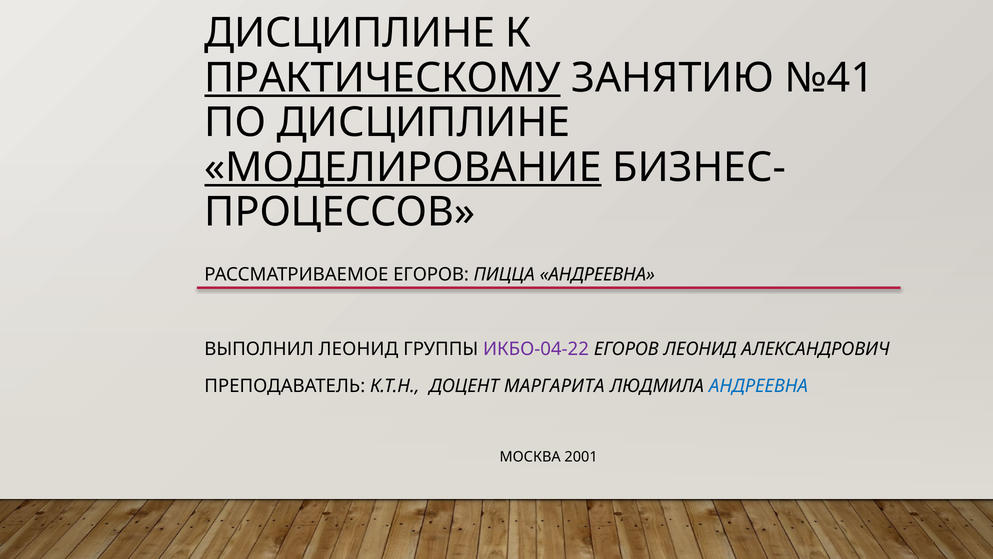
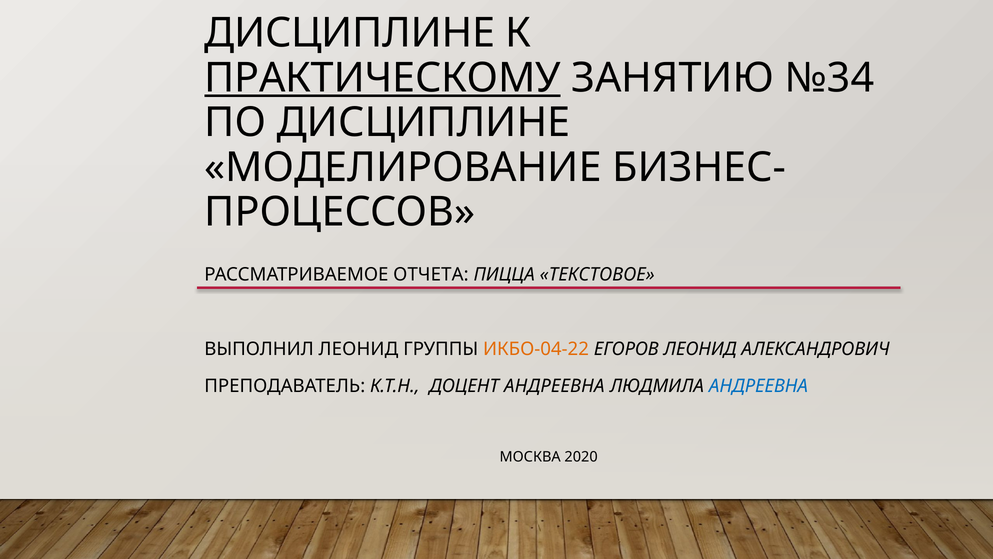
№41: №41 -> №34 (830, 78)
МОДЕЛИРОВАНИЕ underline: present -> none (403, 167)
РАССМАТРИВАЕМОЕ ЕГОРОВ: ЕГОРОВ -> ОТЧЕТА (431, 275)
ПИЦЦА АНДРЕЕВНА: АНДРЕЕВНА -> ТЕКСТОВОЕ (597, 275)
ИКБО-04-22 colour: purple -> orange (536, 349)
ДОЦЕНТ МАРГАРИТА: МАРГАРИТА -> АНДРЕЕВНА (554, 386)
2001: 2001 -> 2020 (581, 457)
